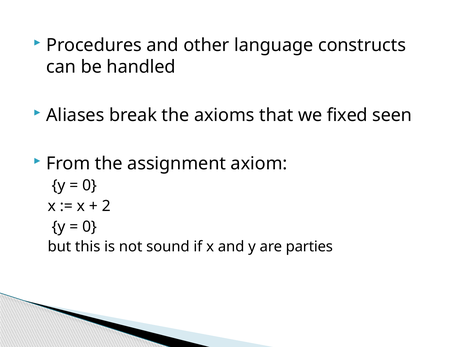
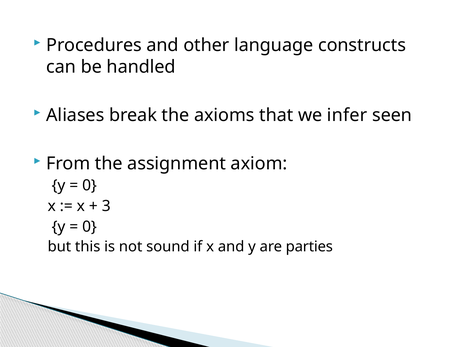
fixed: fixed -> infer (347, 115)
2: 2 -> 3 (106, 206)
